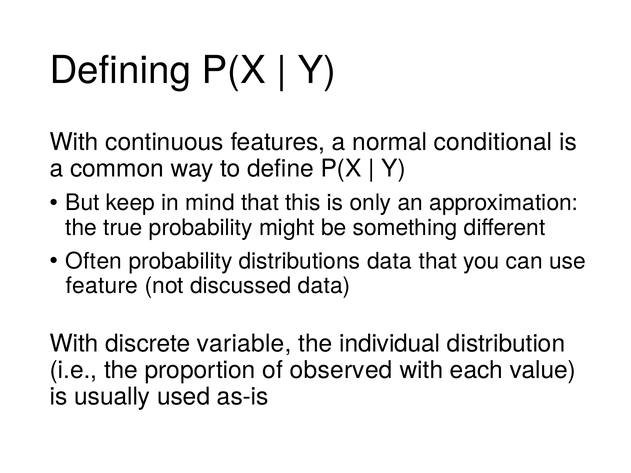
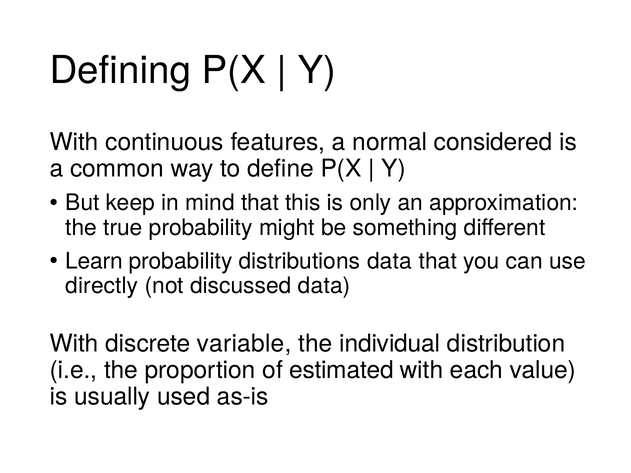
conditional: conditional -> considered (493, 142)
Often: Often -> Learn (94, 261)
feature: feature -> directly (102, 286)
observed: observed -> estimated (341, 370)
